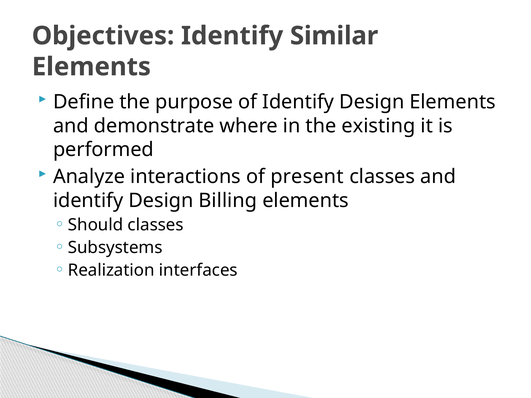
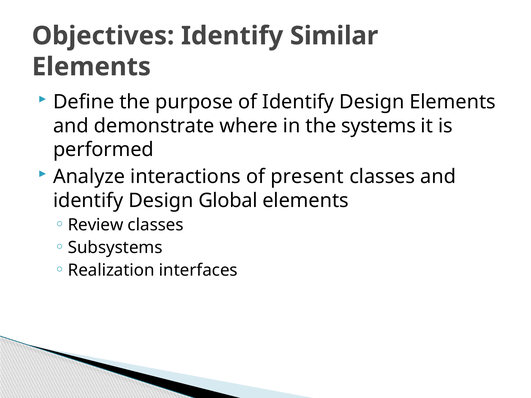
existing: existing -> systems (379, 126)
Billing: Billing -> Global (228, 201)
Should: Should -> Review (96, 225)
